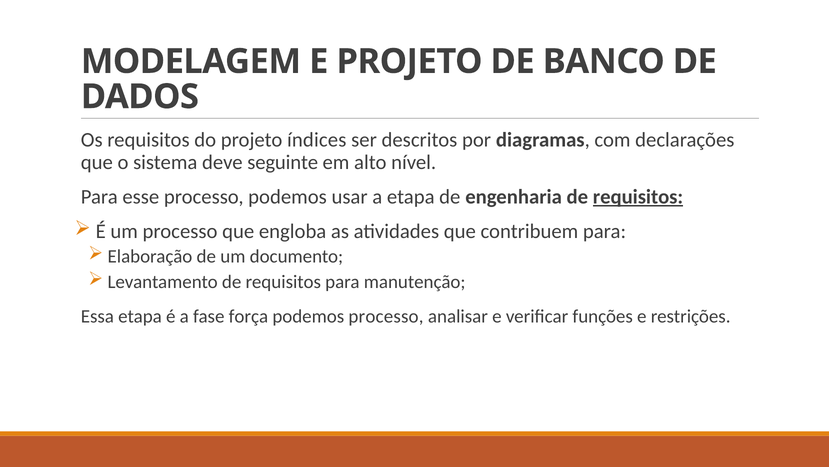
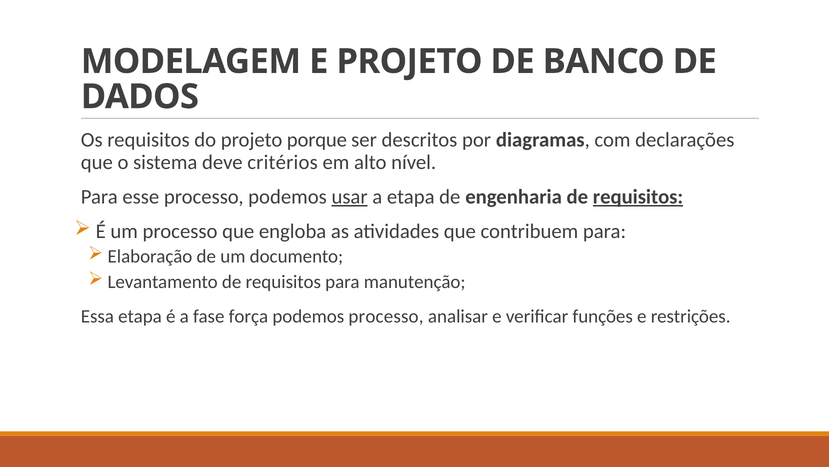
índices: índices -> porque (317, 140)
seguinte: seguinte -> critérios (283, 162)
usar underline: none -> present (350, 197)
